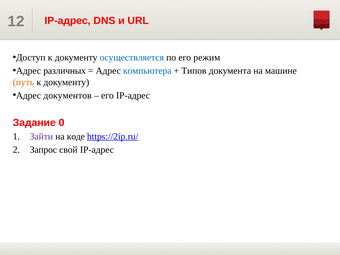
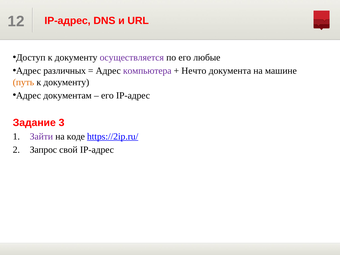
осуществляется colour: blue -> purple (132, 58)
режим: режим -> любые (207, 58)
компьютера colour: blue -> purple (147, 71)
Типов: Типов -> Нечто (194, 71)
документов: документов -> документам (68, 95)
0: 0 -> 3 (62, 123)
